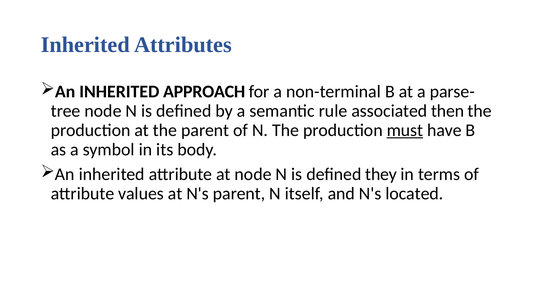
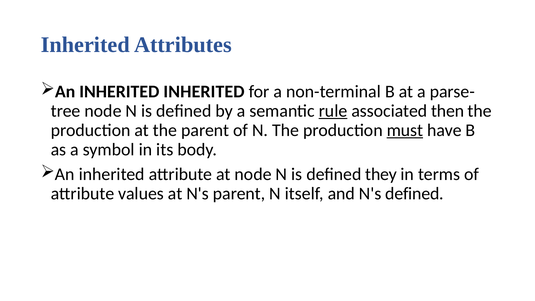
INHERITED APPROACH: APPROACH -> INHERITED (204, 92)
rule underline: none -> present (333, 111)
N's located: located -> defined (414, 194)
